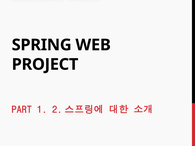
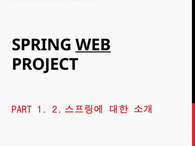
WEB underline: none -> present (93, 45)
